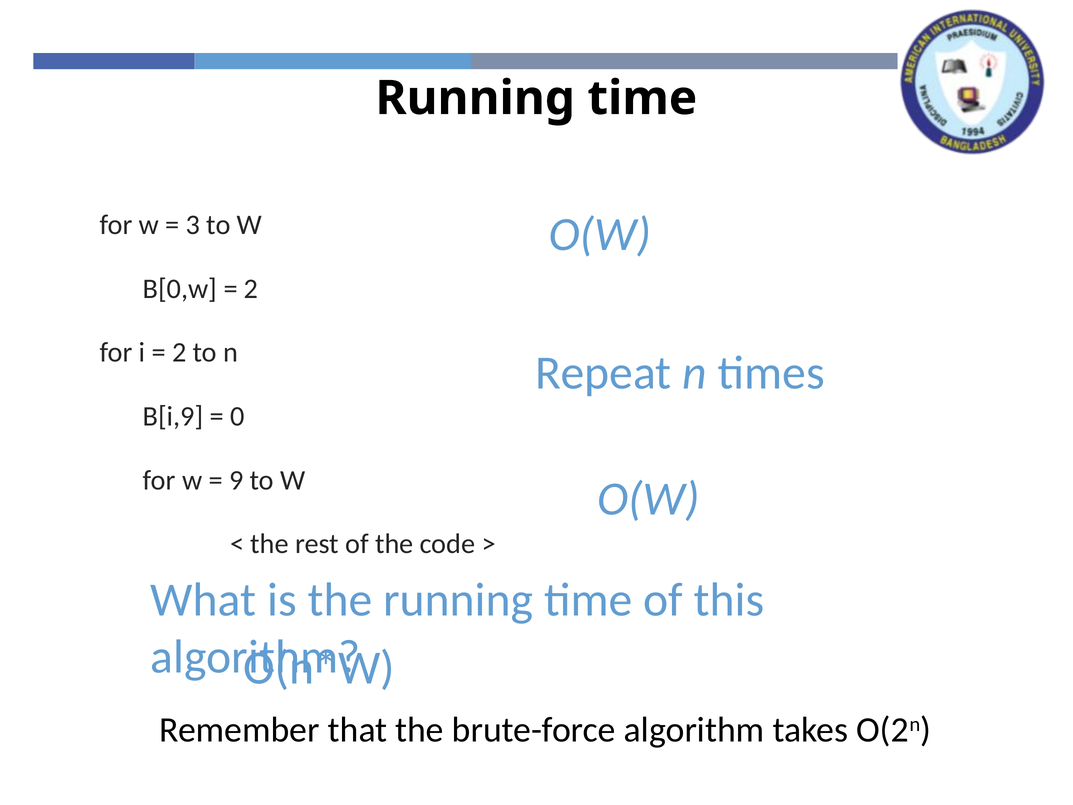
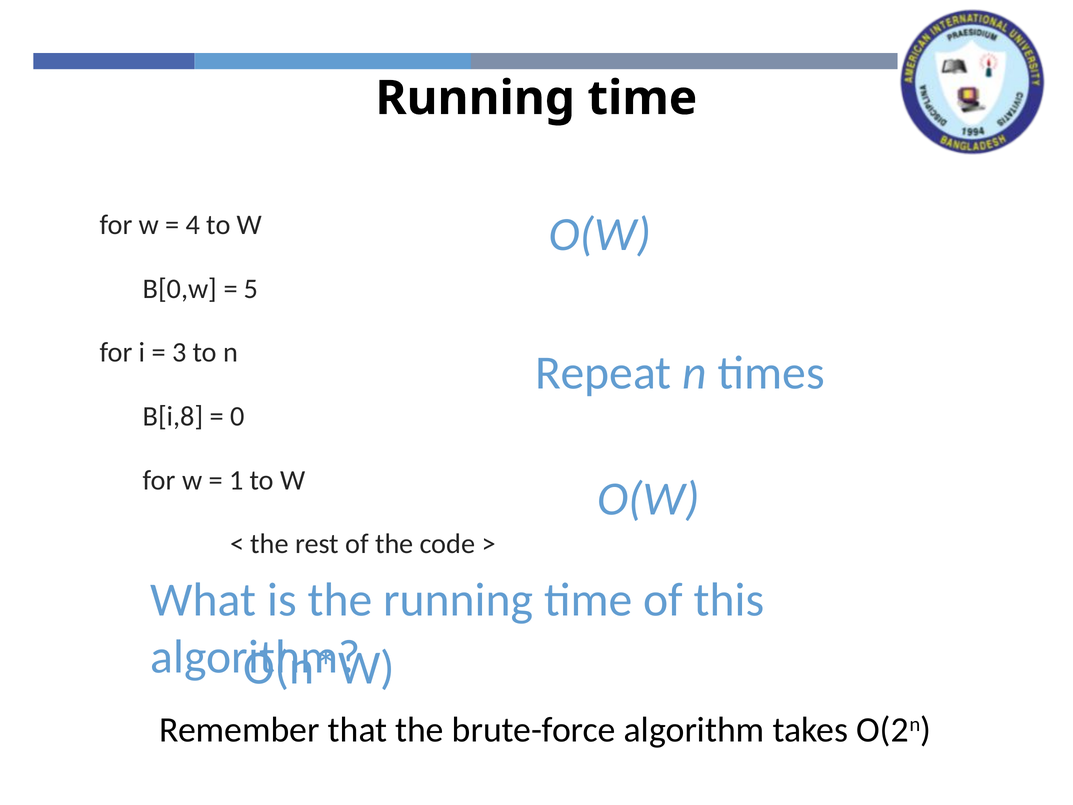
3: 3 -> 4 (193, 225)
2: 2 -> 5 (251, 289)
2: 2 -> 3 (179, 352)
B[i,9: B[i,9 -> B[i,8 (173, 416)
9: 9 -> 1 (236, 480)
